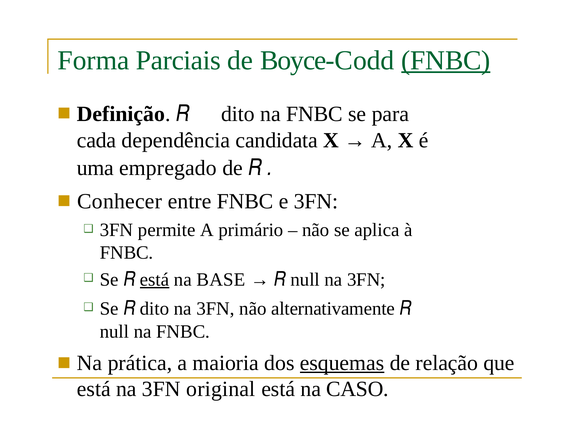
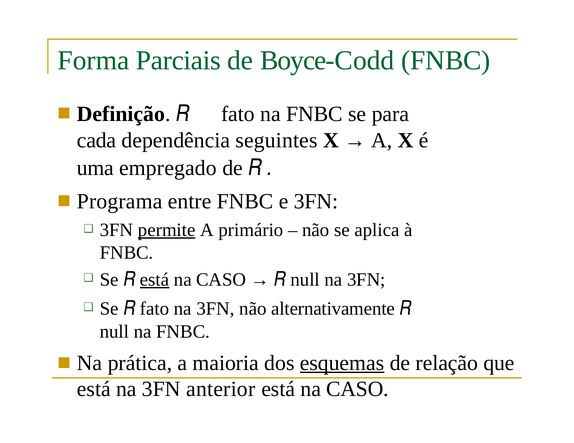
FNBC underline: present -> none (446, 61)
Definição R dito: dito -> fato (238, 114)
candidata: candidata -> seguintes (277, 141)
Conhecer: Conhecer -> Programa (120, 201)
permite underline: none -> present (167, 230)
BASE: BASE -> CASO (221, 280)
Se R dito: dito -> fato (154, 309)
original: original -> anterior (221, 390)
